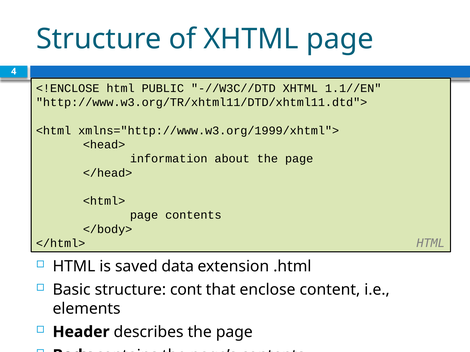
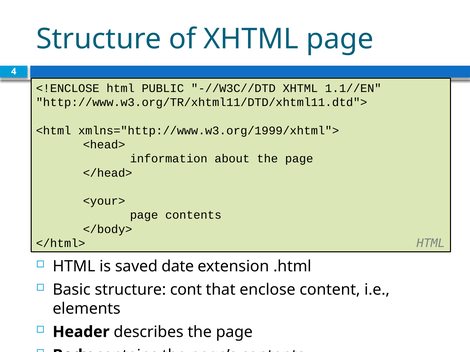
<html>: <html> -> <your> (104, 201)
data: data -> date (178, 267)
